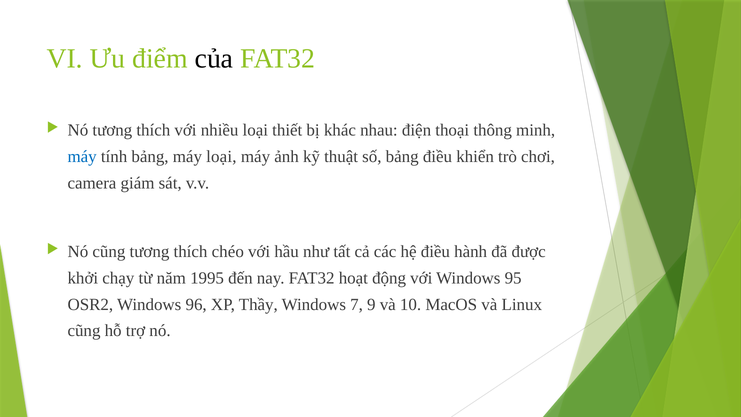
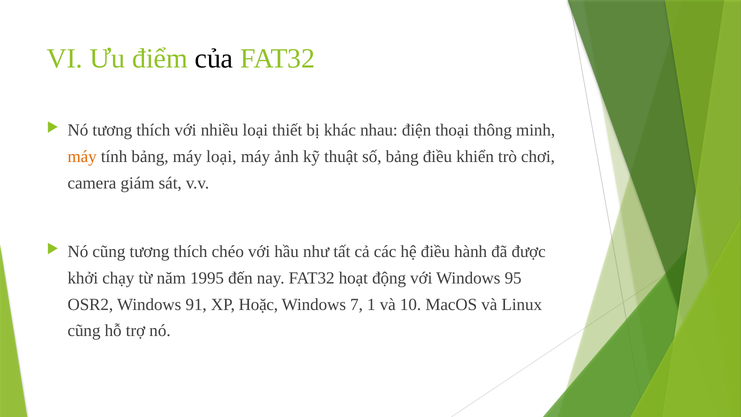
máy colour: blue -> orange (82, 157)
96: 96 -> 91 (196, 304)
Thầy: Thầy -> Hoặc (258, 304)
9: 9 -> 1 (371, 304)
